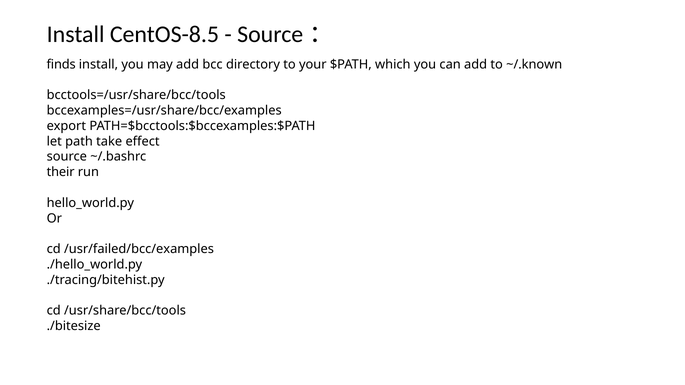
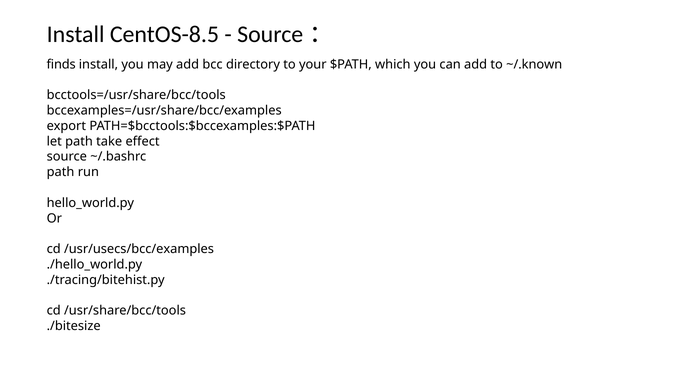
their: their -> path (61, 172)
/usr/failed/bcc/examples: /usr/failed/bcc/examples -> /usr/usecs/bcc/examples (139, 249)
